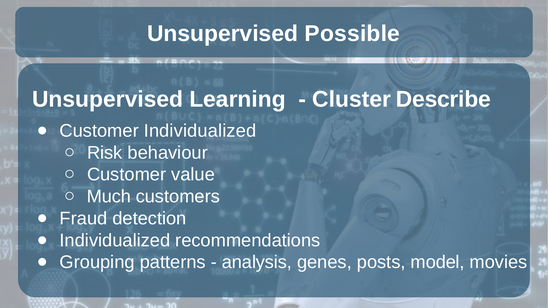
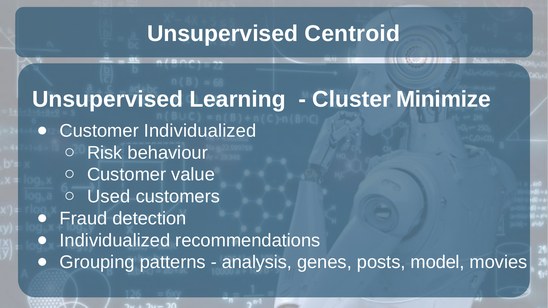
Possible: Possible -> Centroid (352, 34)
Describe: Describe -> Minimize (443, 99)
Much: Much -> Used (109, 197)
